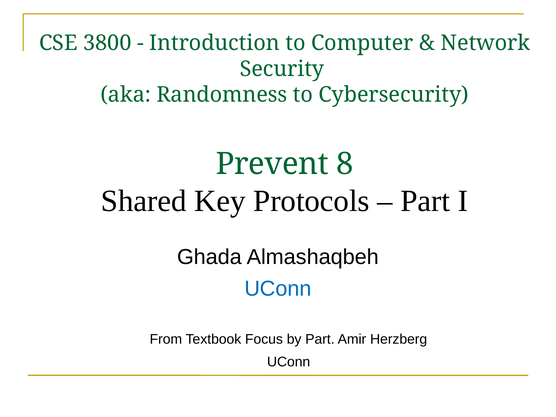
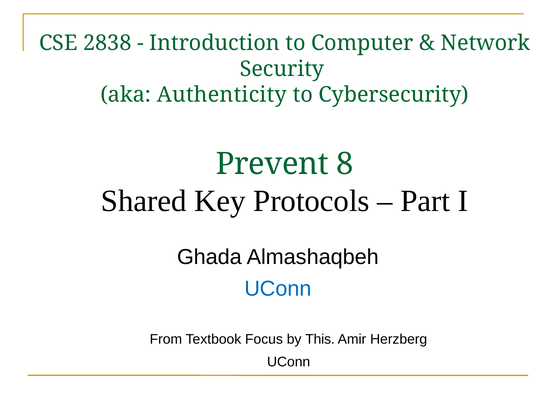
3800: 3800 -> 2838 (107, 43)
Randomness: Randomness -> Authenticity (222, 95)
by Part: Part -> This (320, 339)
